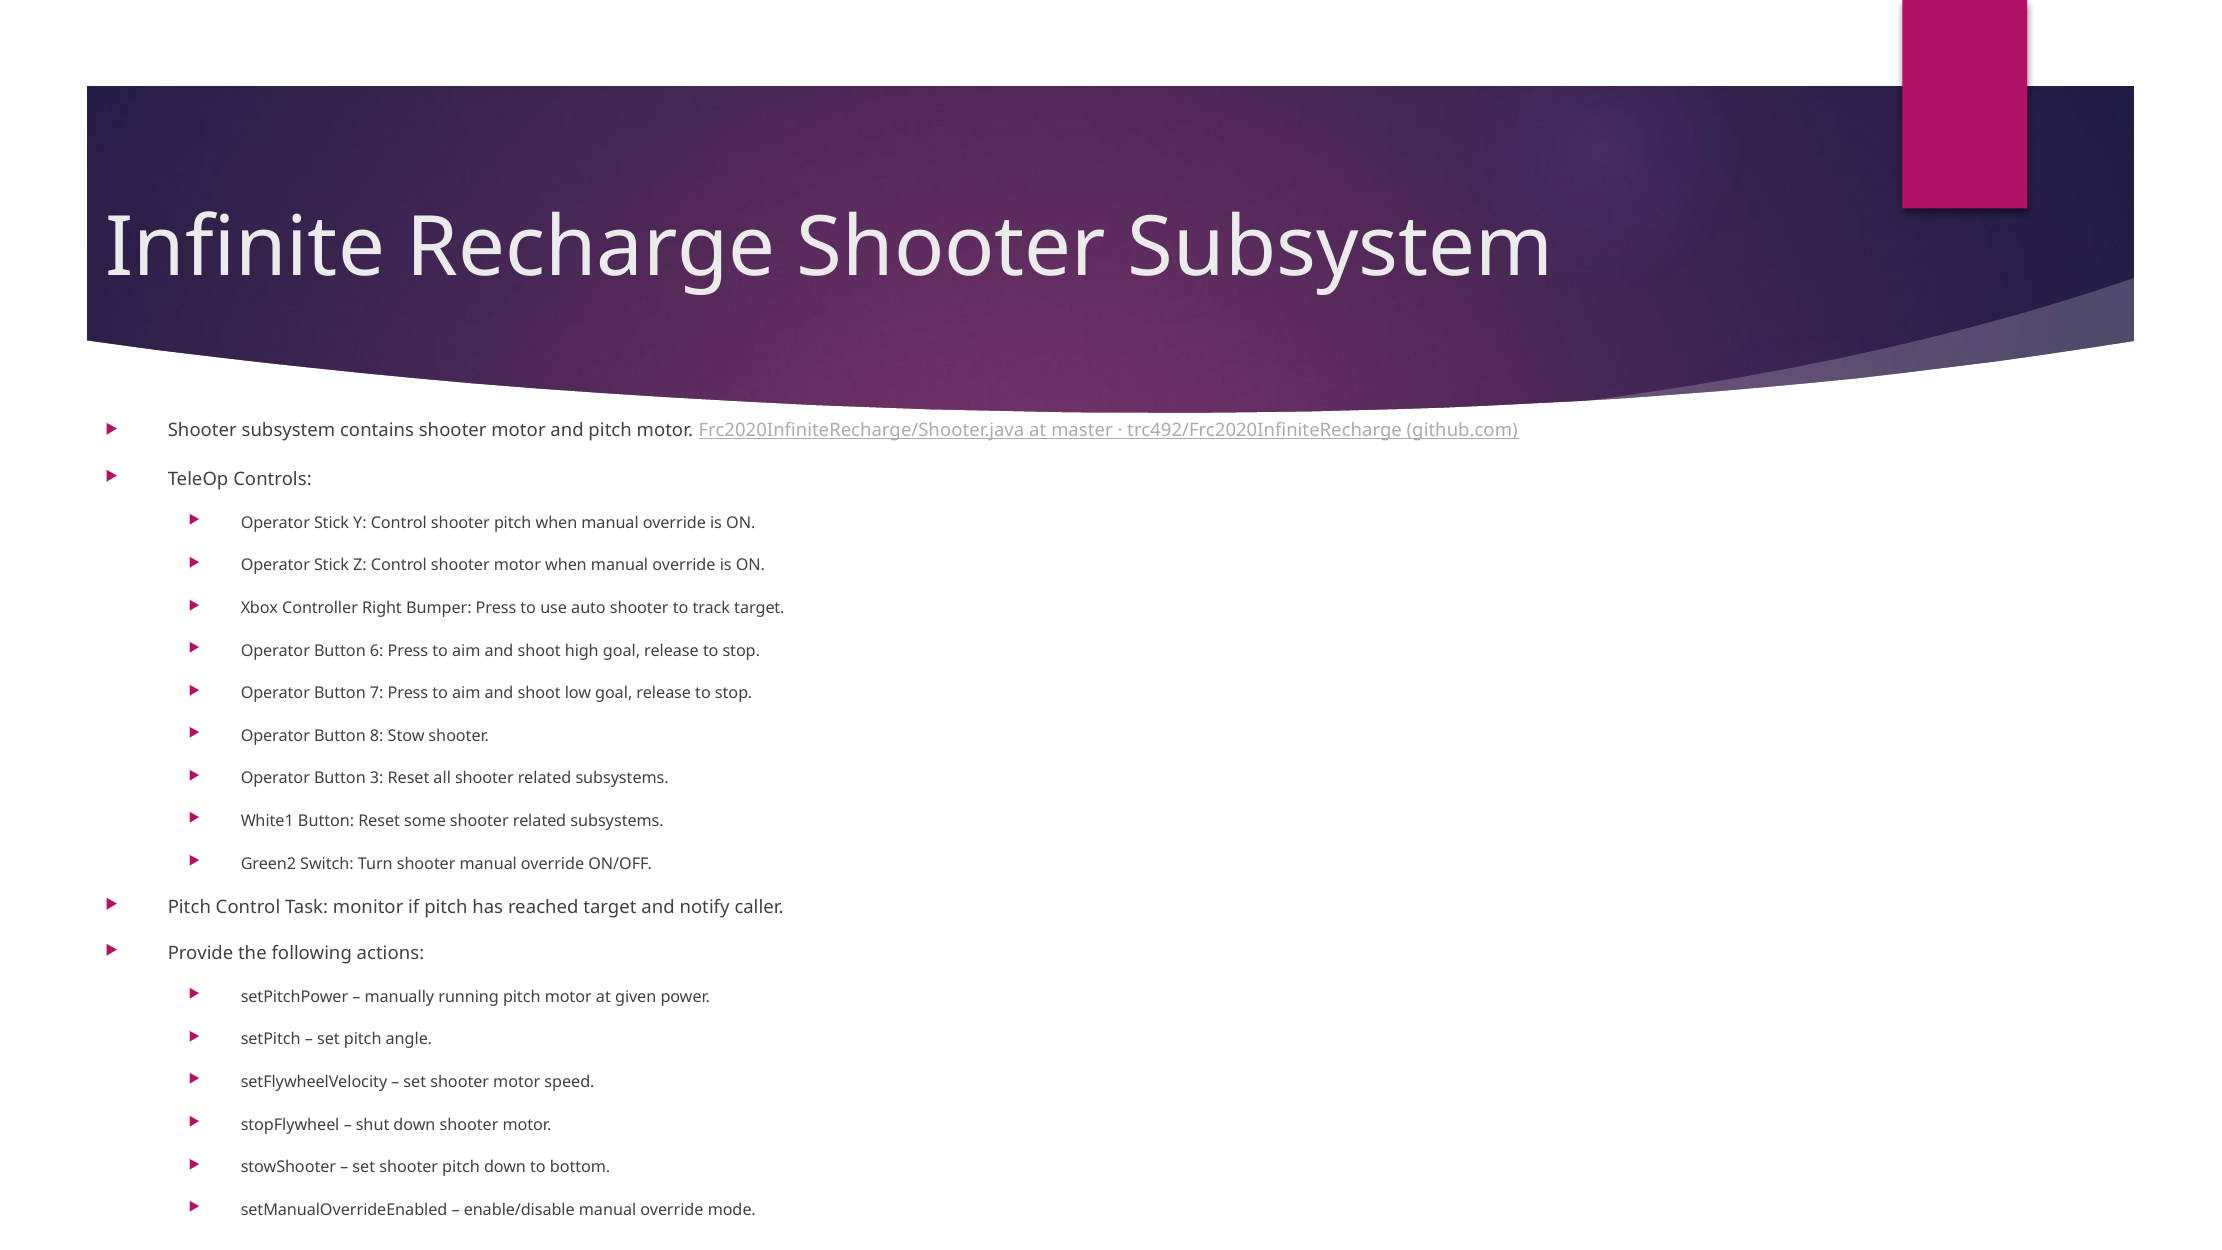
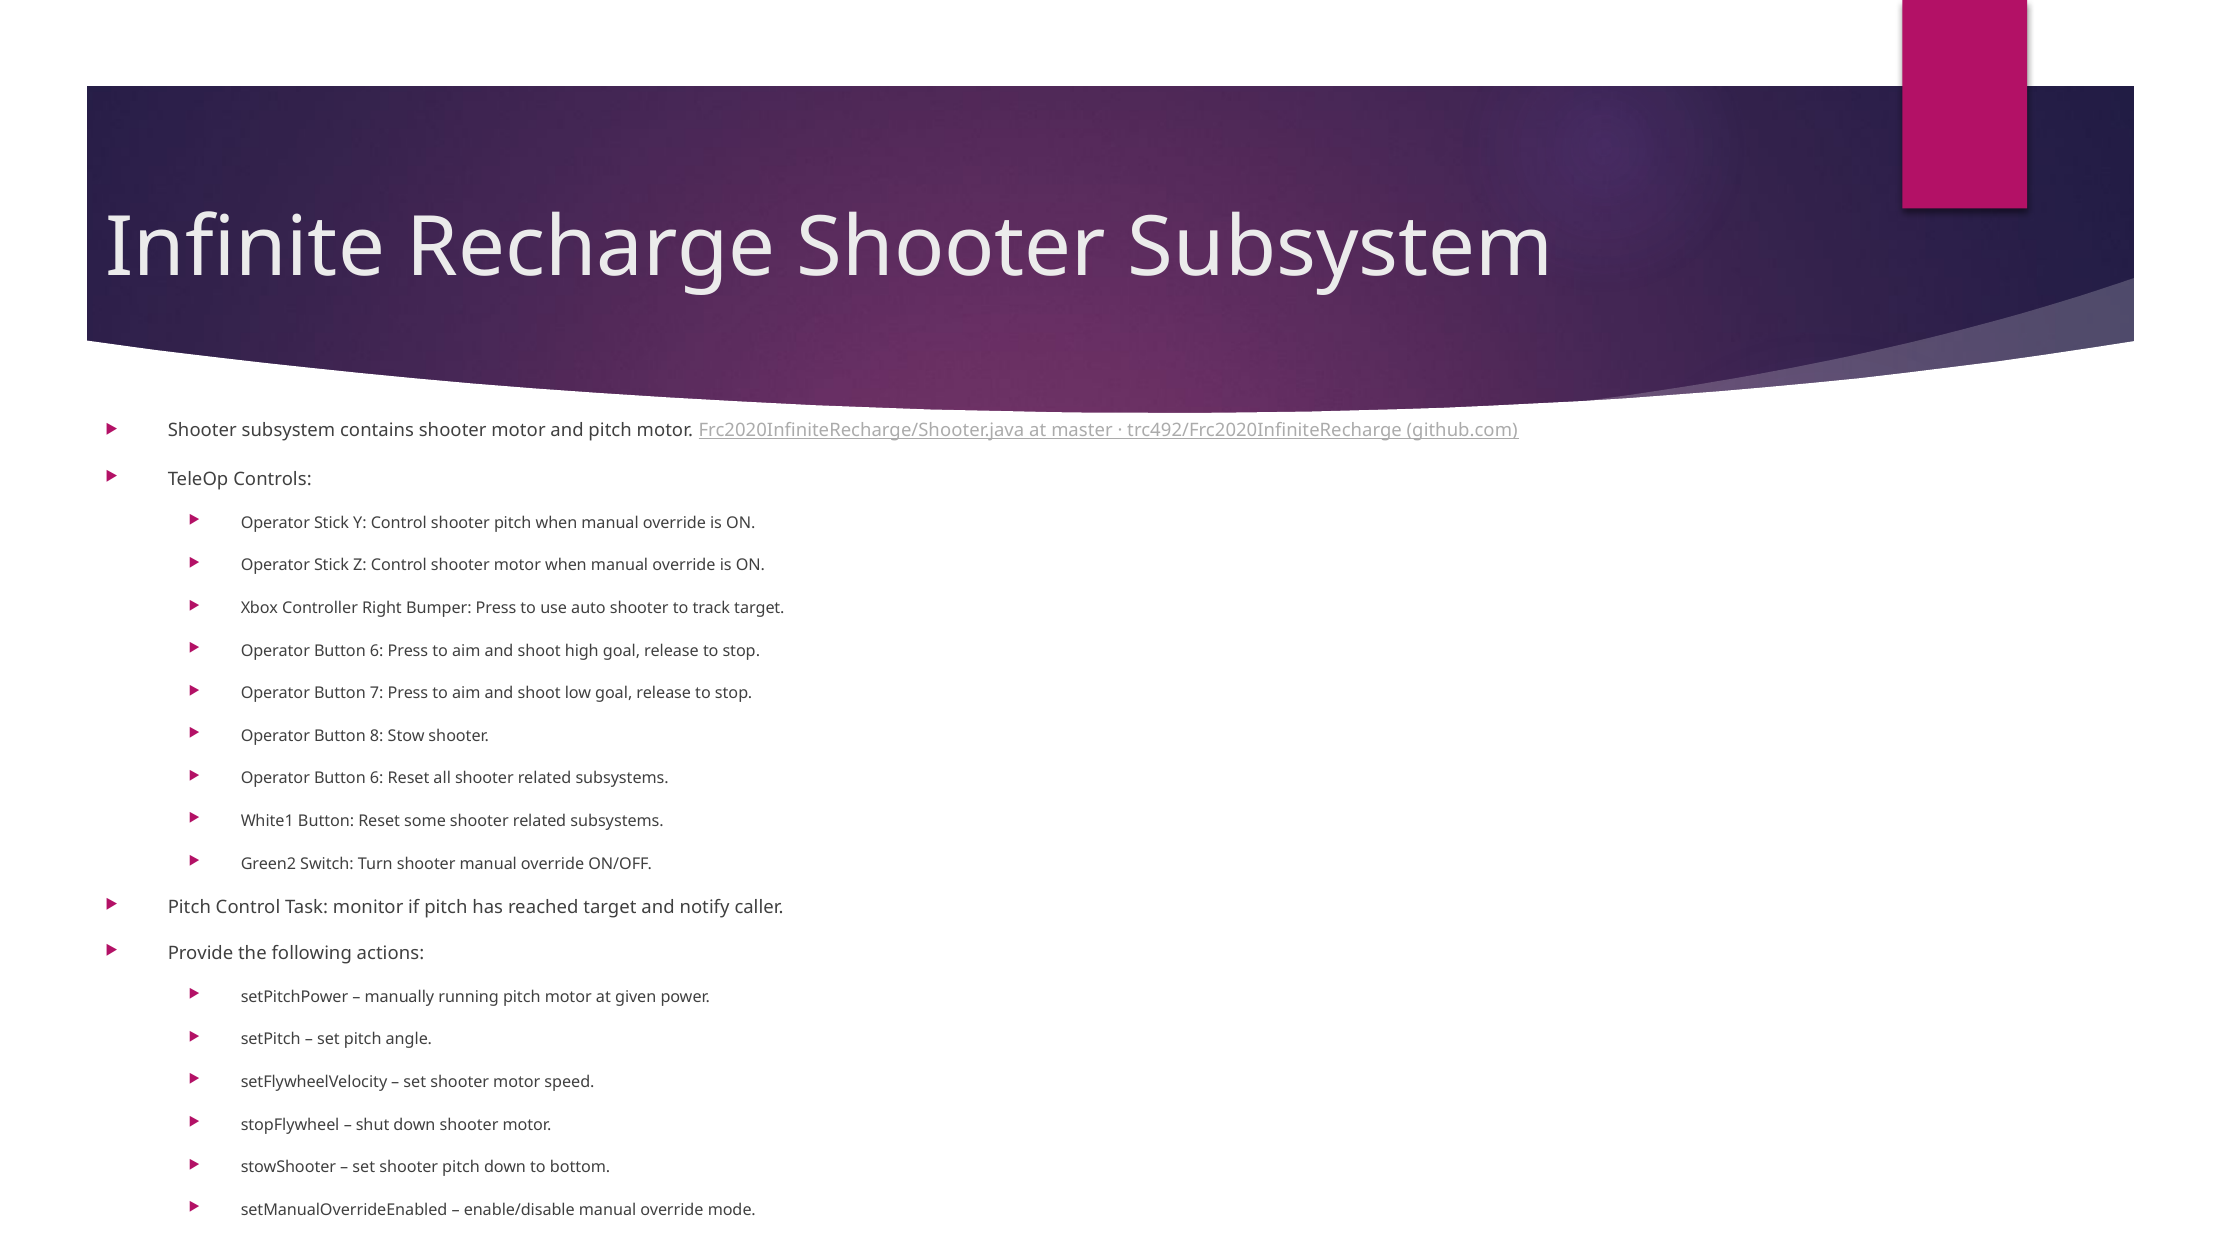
3: 3 -> 6 (377, 778)
